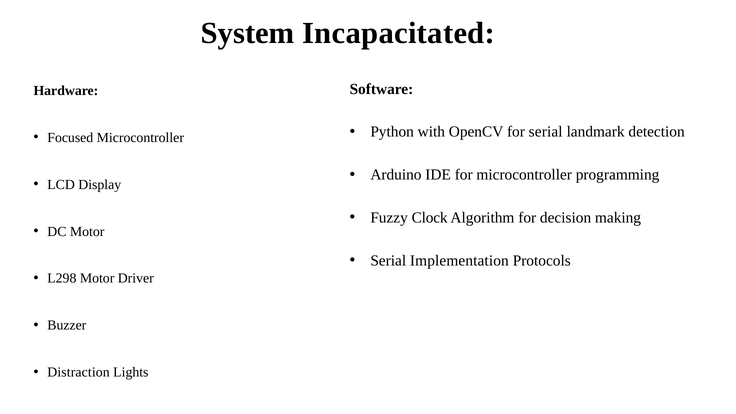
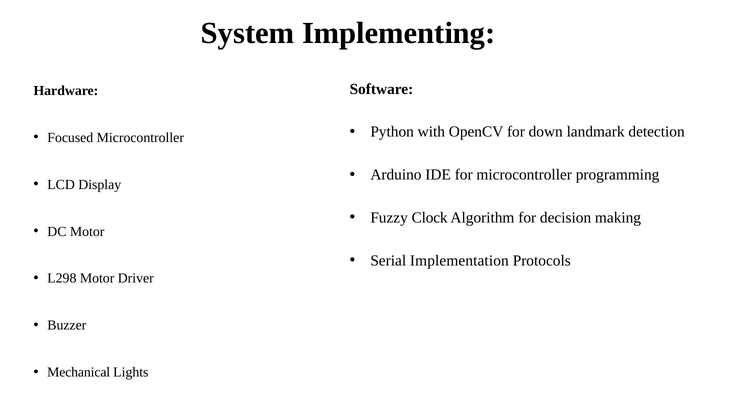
Incapacitated: Incapacitated -> Implementing (399, 33)
for serial: serial -> down (546, 132)
Distraction: Distraction -> Mechanical (79, 372)
